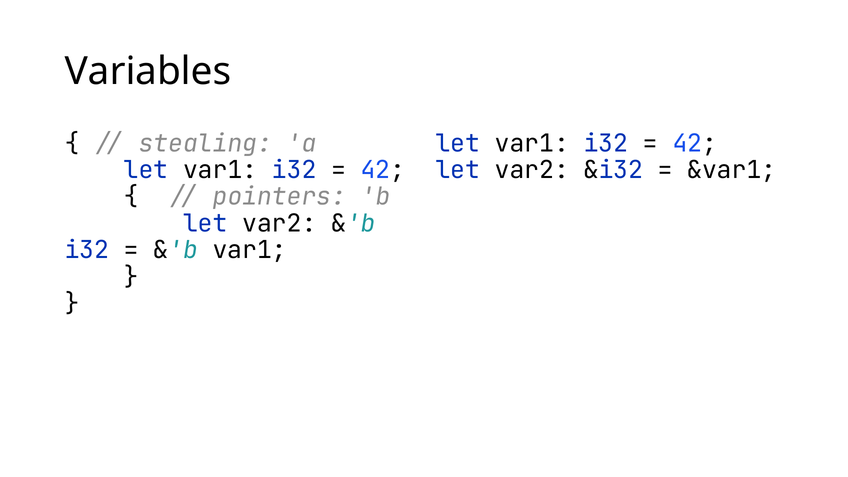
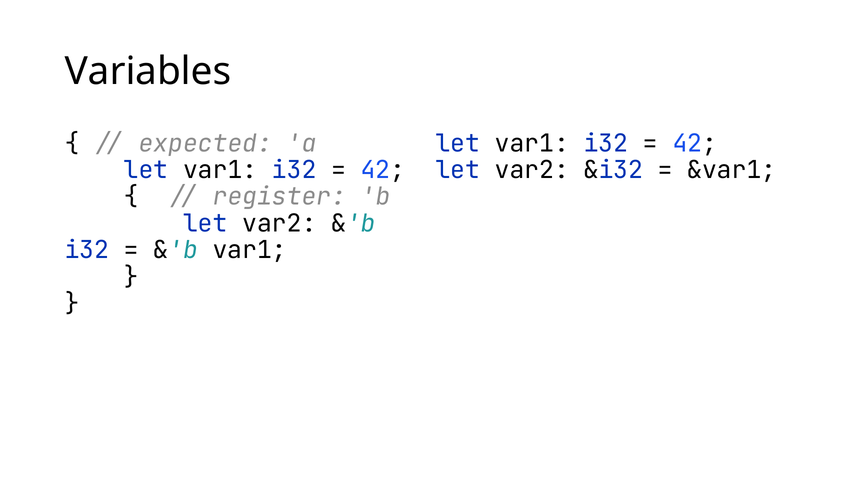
stealing: stealing -> expected (205, 143)
pointers: pointers -> register (279, 197)
